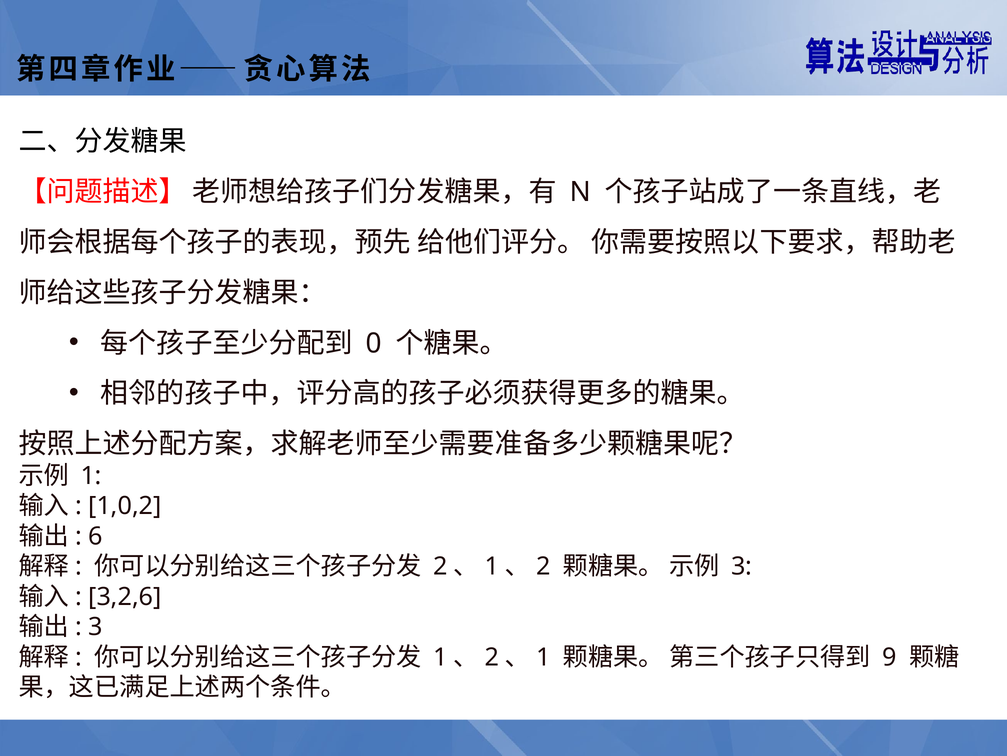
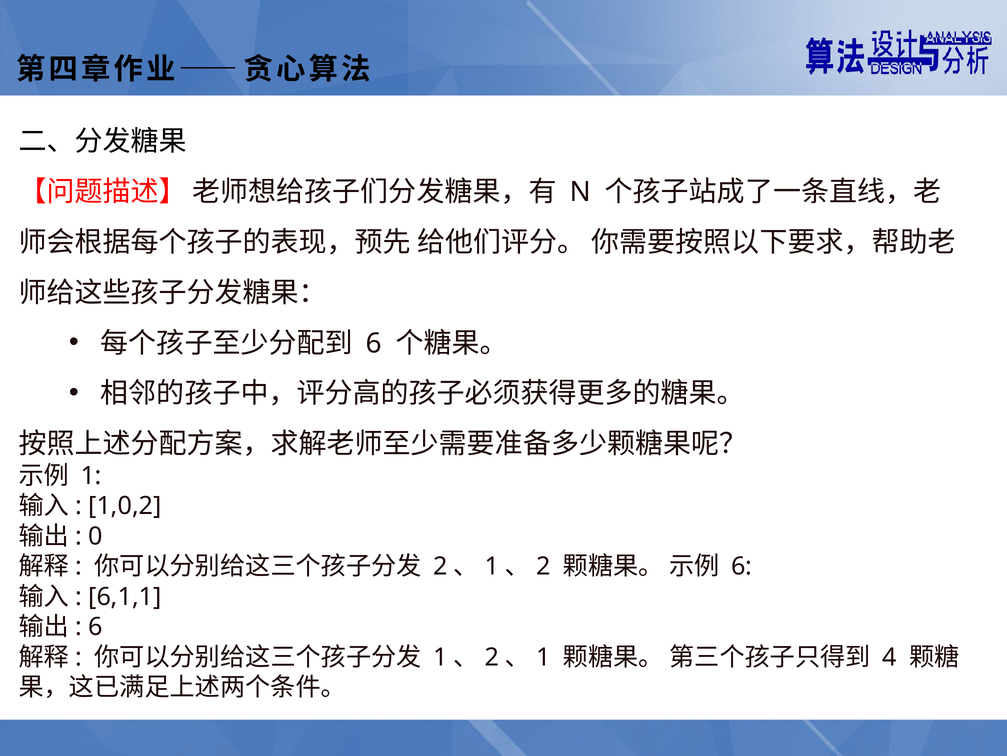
0: 0 -> 6 (374, 343)
6: 6 -> 0 (95, 536)
3: 3 -> 6 (742, 566)
3,2,6: 3,2,6 -> 6,1,1 (125, 596)
3: 3 -> 6 (95, 626)
9: 9 -> 4 (889, 657)
